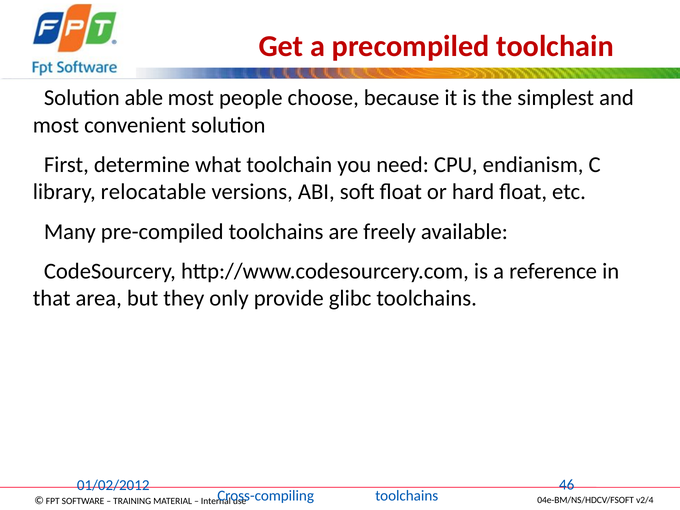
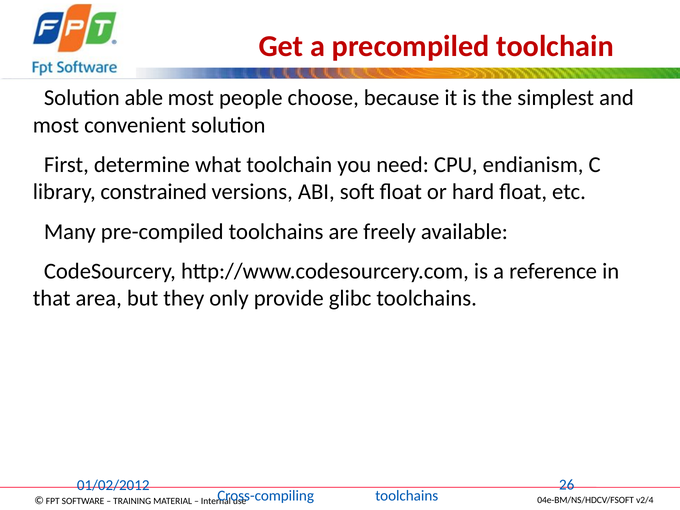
relocatable: relocatable -> constrained (154, 192)
46: 46 -> 26 (567, 485)
